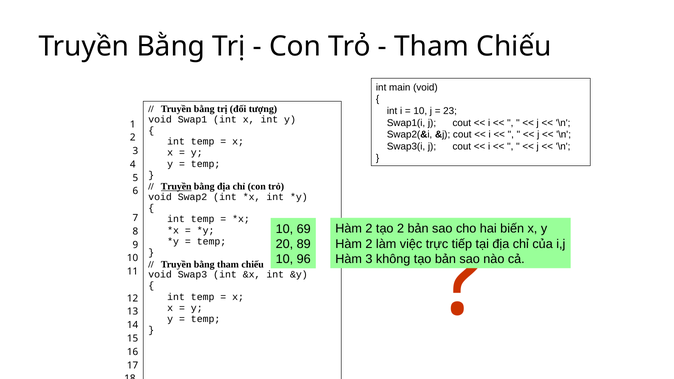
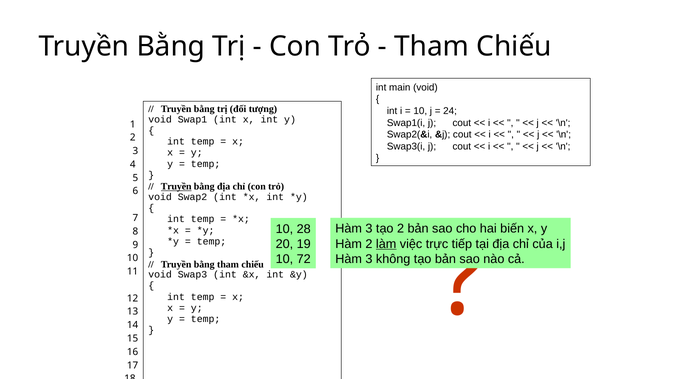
23: 23 -> 24 (450, 111)
2: 2 -> 3 (369, 229)
69: 69 -> 28 (304, 229)
làm underline: none -> present (386, 244)
89: 89 -> 19 (304, 244)
96: 96 -> 72 (304, 259)
